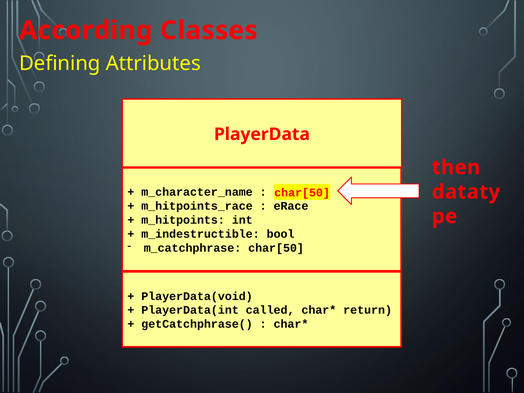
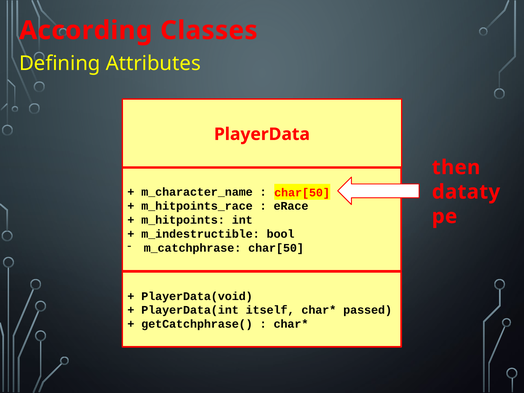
called: called -> itself (270, 310)
return: return -> passed (368, 310)
